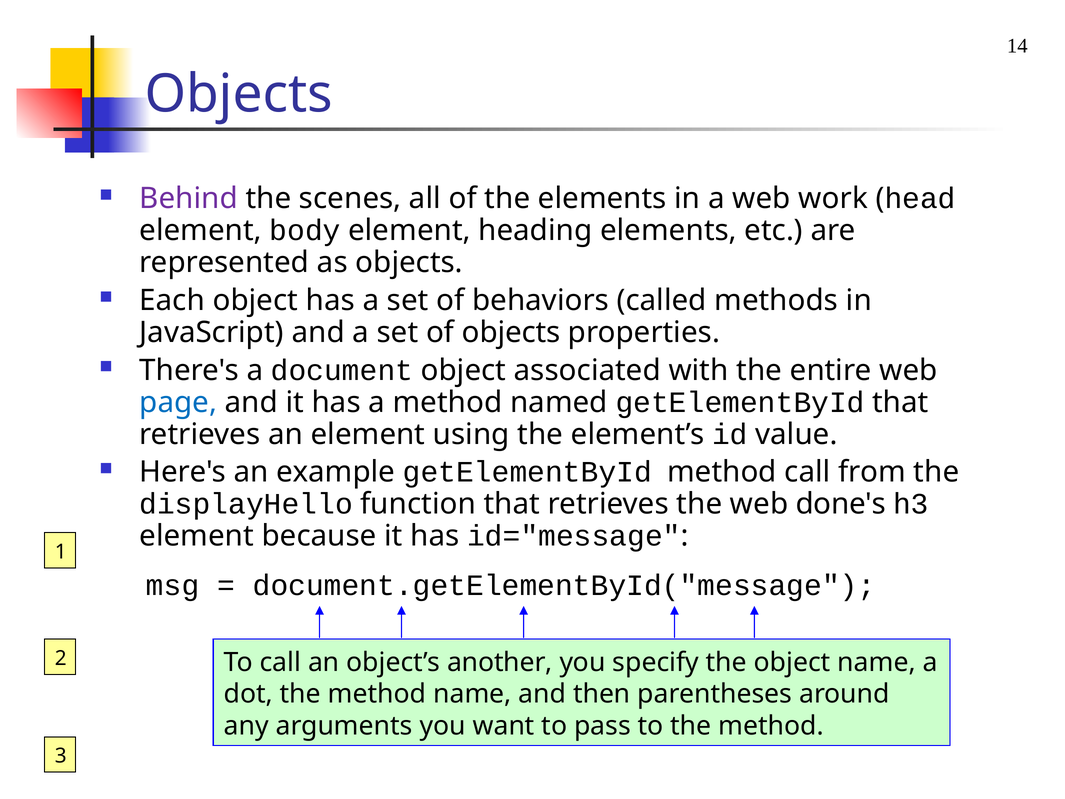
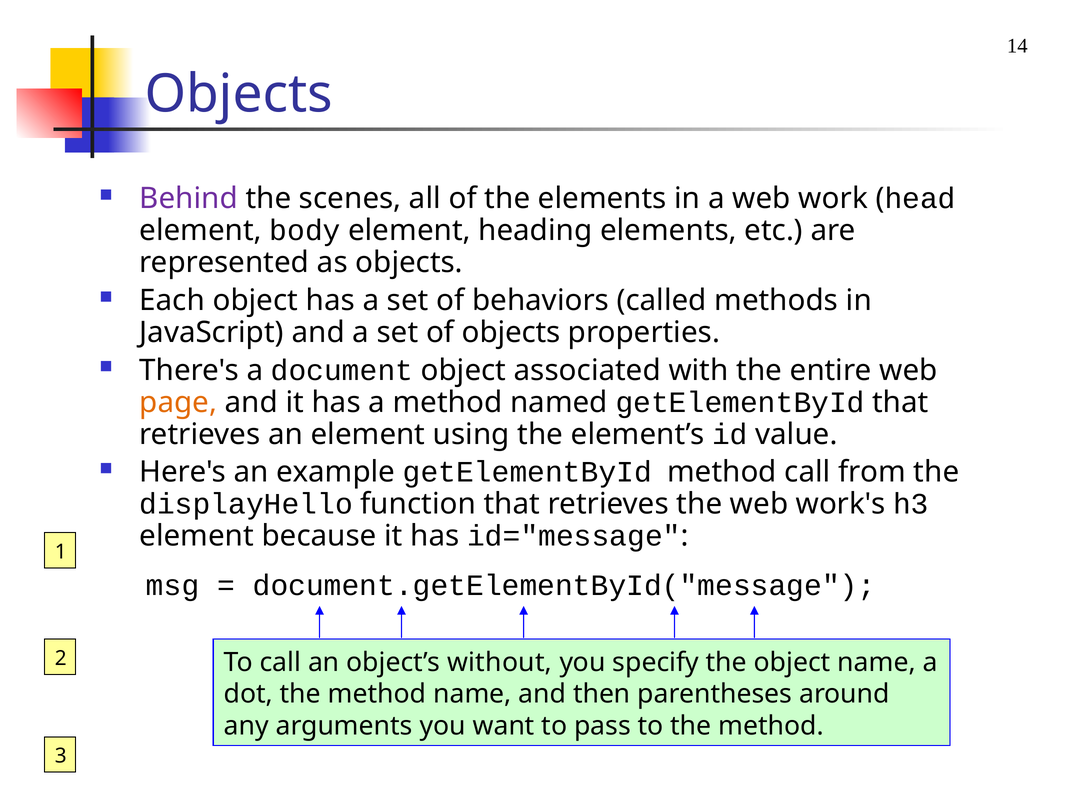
page colour: blue -> orange (178, 402)
done's: done's -> work's (841, 504)
another: another -> without (500, 662)
